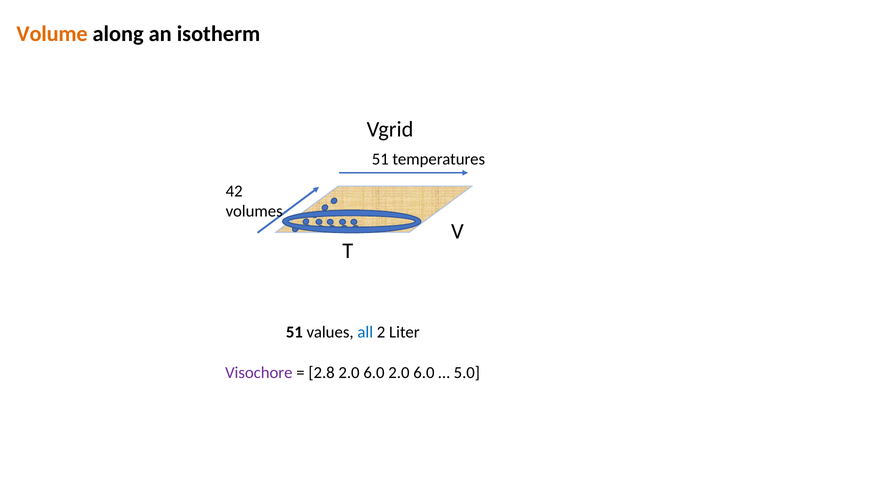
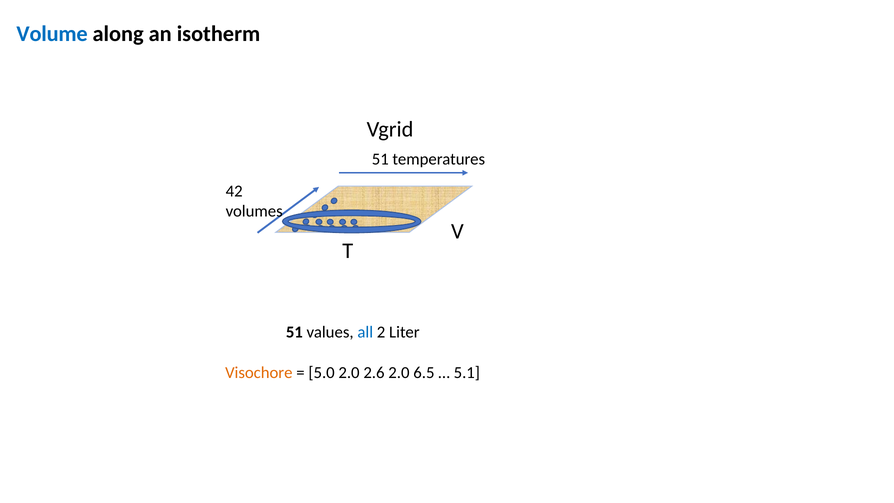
Volume colour: orange -> blue (52, 34)
Visochore colour: purple -> orange (259, 372)
2.8: 2.8 -> 5.0 (322, 372)
6.0: 6.0 -> 2.6 (374, 372)
6.0: 6.0 -> 6.5 (424, 372)
5.0: 5.0 -> 5.1 (467, 372)
